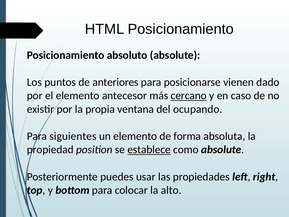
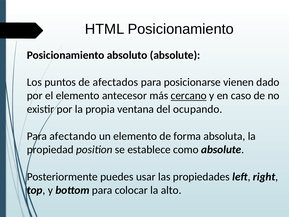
anteriores: anteriores -> afectados (115, 82)
siguientes: siguientes -> afectando (73, 136)
establece underline: present -> none (149, 150)
